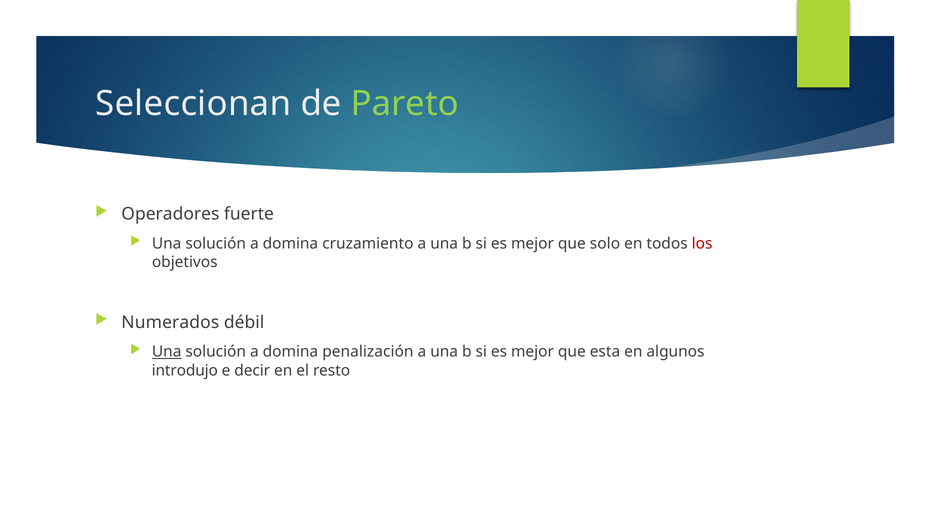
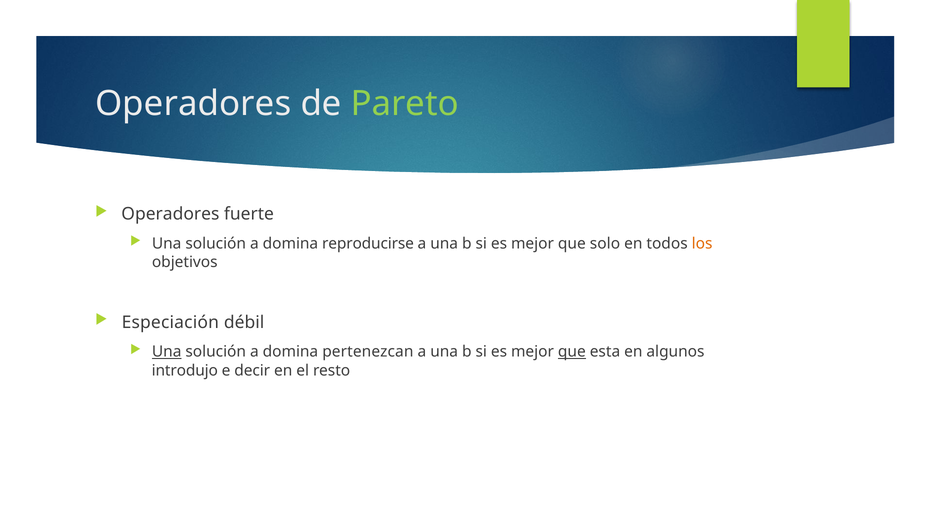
Seleccionan: Seleccionan -> Operadores (193, 104)
cruzamiento: cruzamiento -> reproducirse (368, 243)
los colour: red -> orange (702, 243)
Numerados: Numerados -> Especiación (170, 322)
penalización: penalización -> pertenezcan (368, 352)
que underline: none -> present (572, 352)
